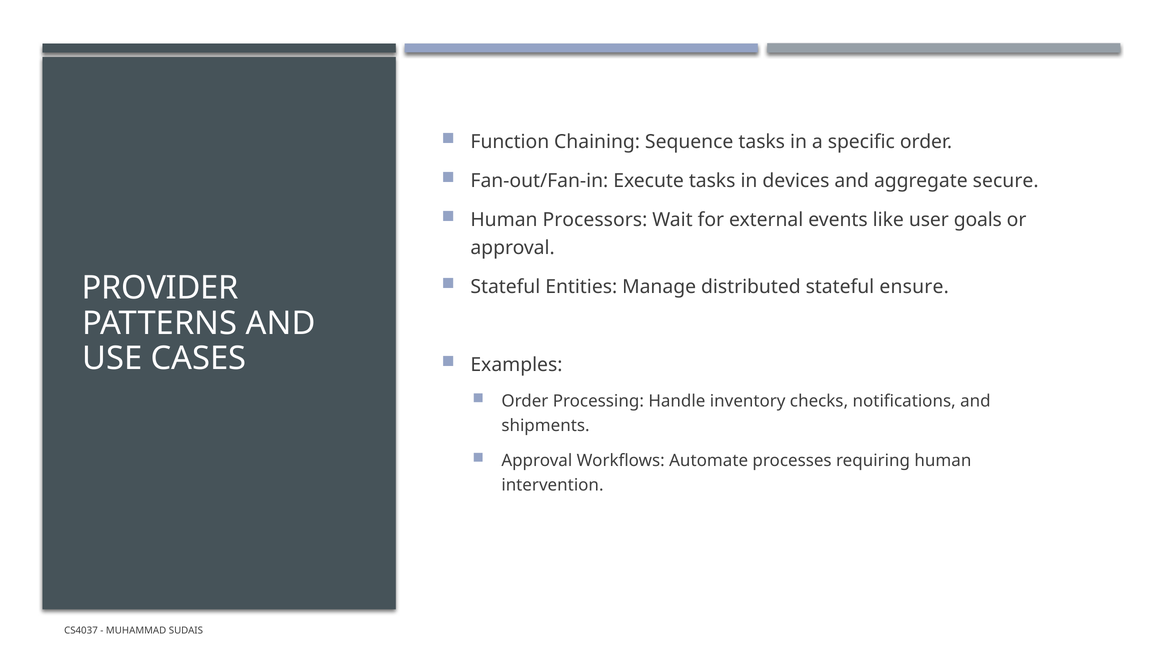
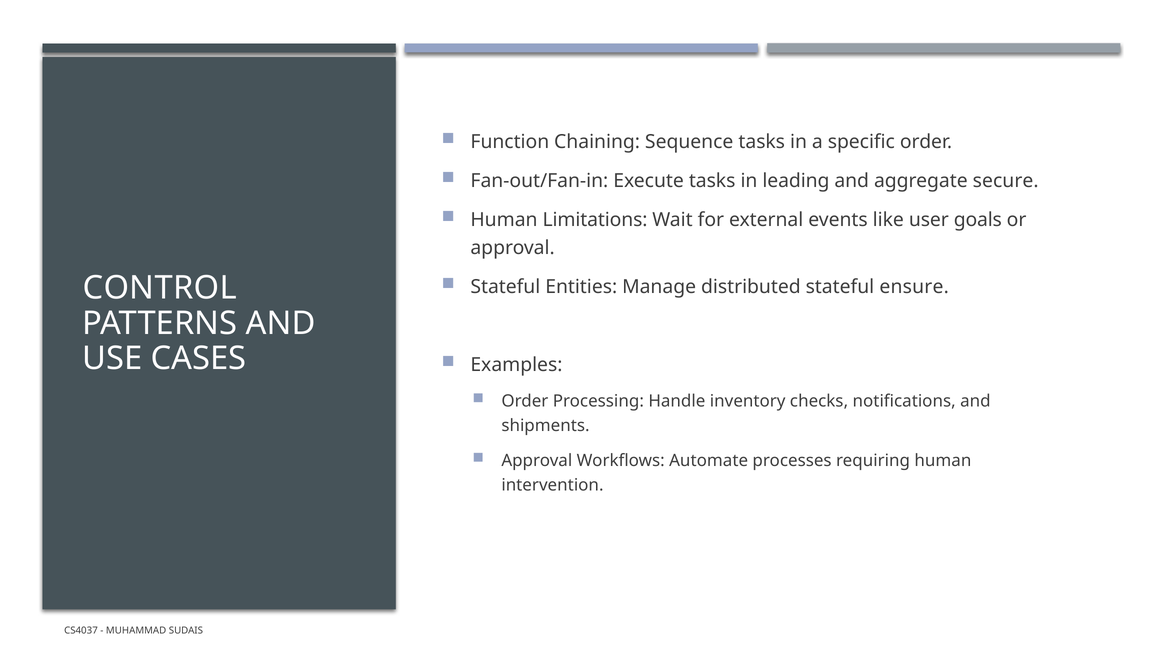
devices: devices -> leading (796, 181)
Processors: Processors -> Limitations (595, 220)
PROVIDER: PROVIDER -> CONTROL (160, 288)
